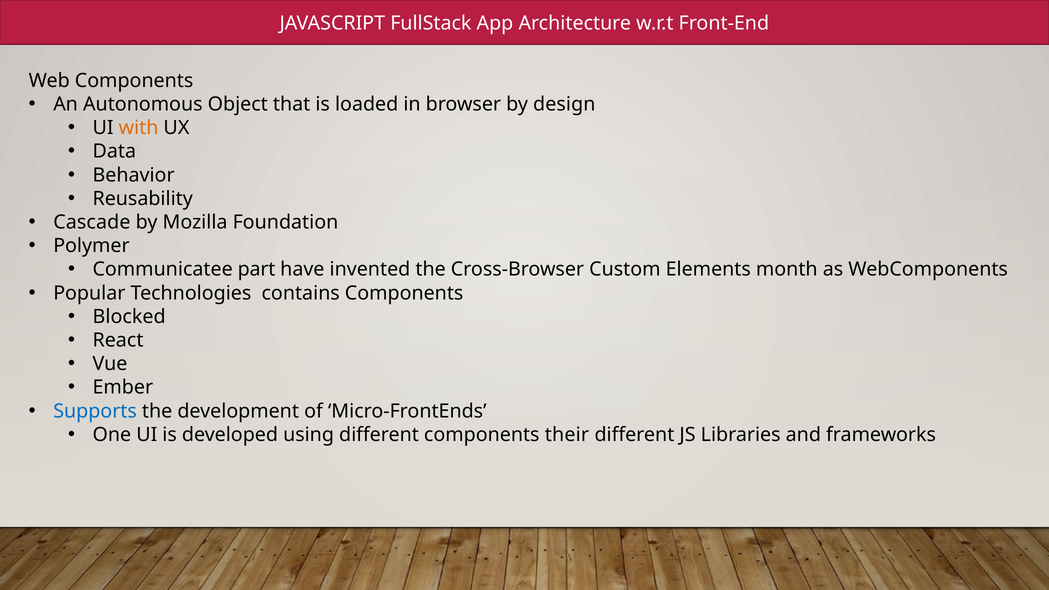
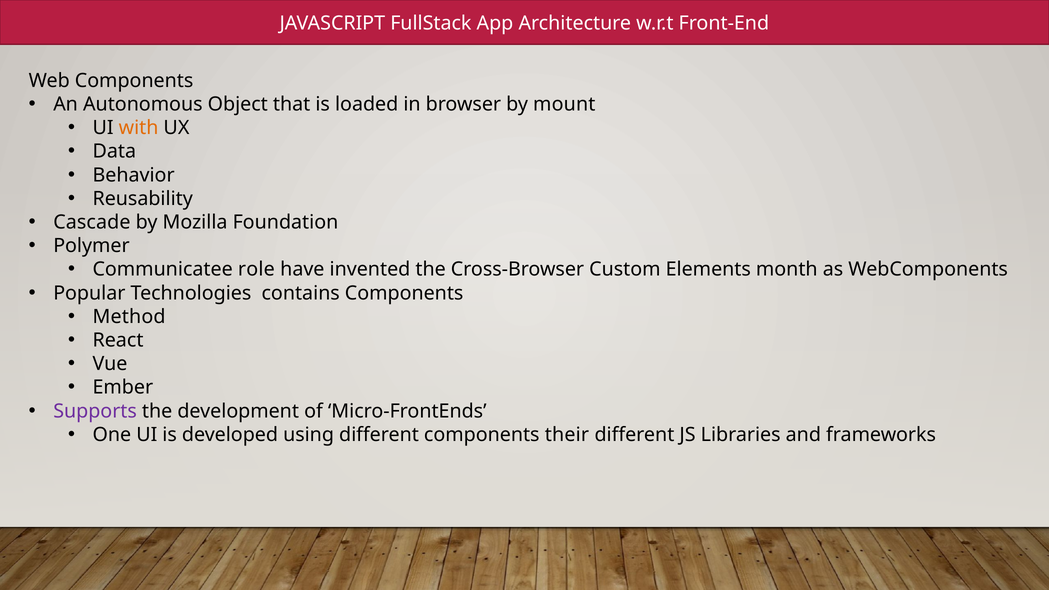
design: design -> mount (564, 104)
part: part -> role (256, 270)
Blocked: Blocked -> Method (129, 317)
Supports colour: blue -> purple (95, 411)
